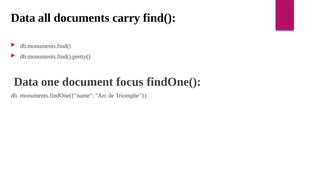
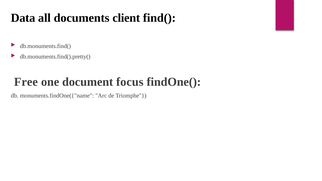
carry: carry -> client (126, 18)
Data: Data -> Free (26, 82)
